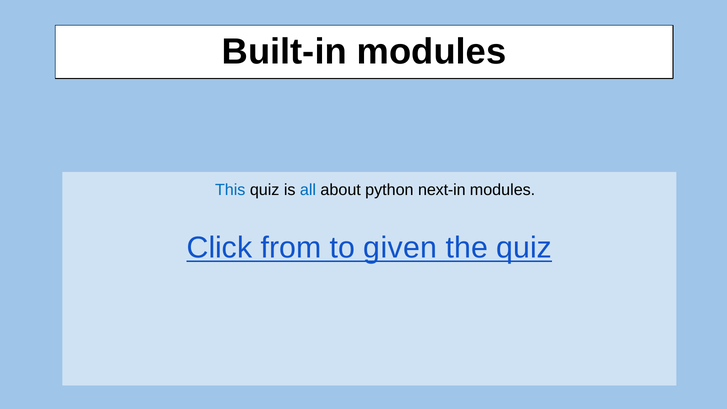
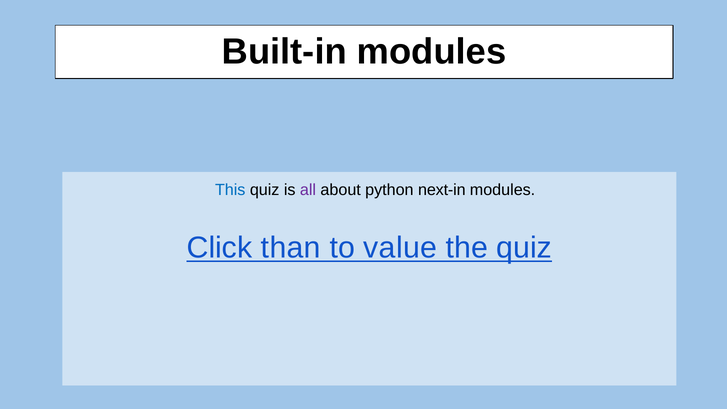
all colour: blue -> purple (308, 190)
from: from -> than (291, 248)
given: given -> value (400, 248)
